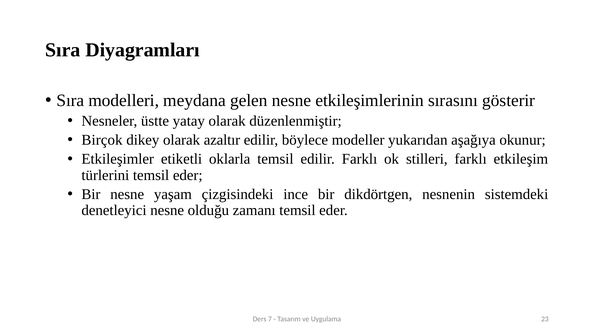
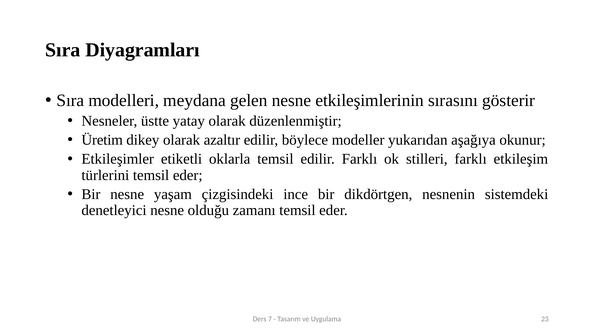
Birçok: Birçok -> Üretim (102, 140)
